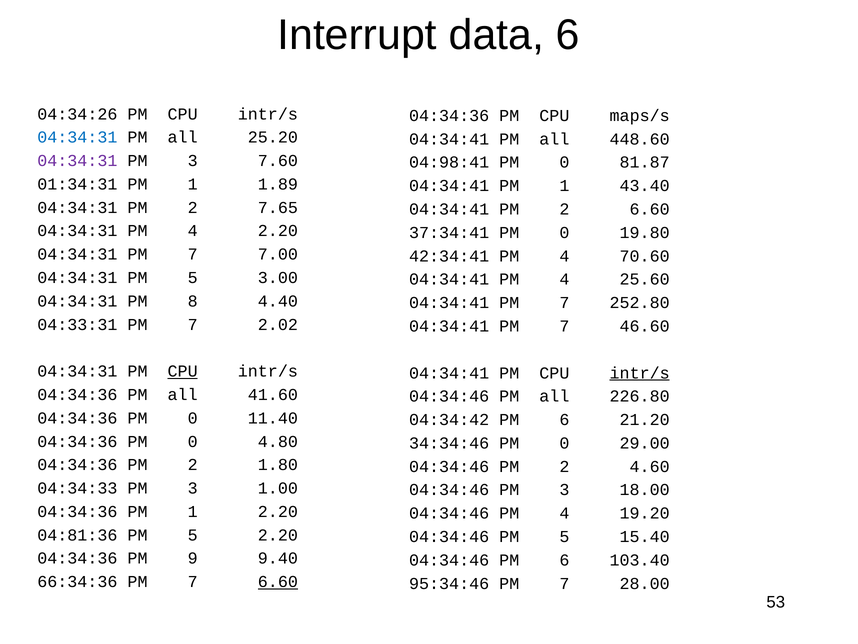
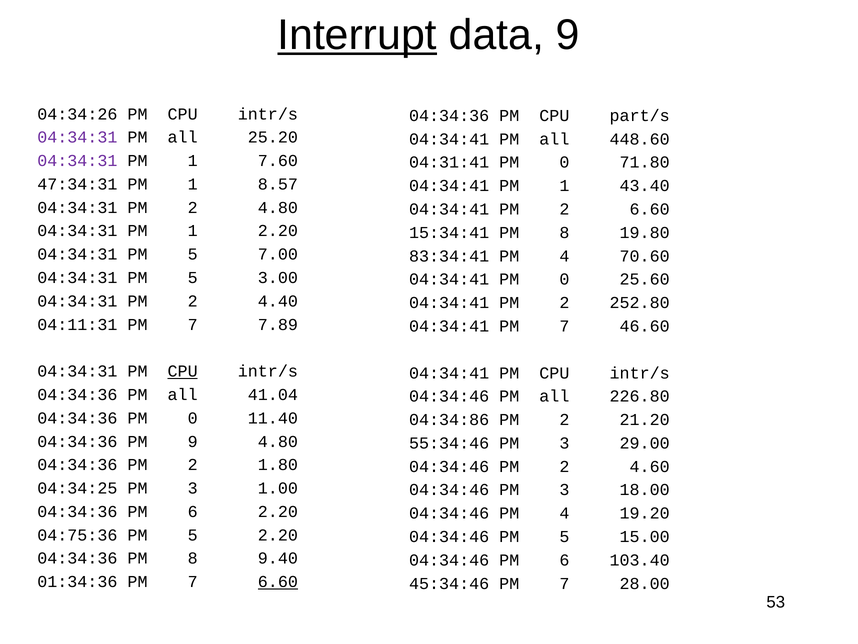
Interrupt underline: none -> present (357, 35)
data 6: 6 -> 9 (568, 35)
maps/s: maps/s -> part/s (640, 116)
04:34:31 colour: blue -> purple (77, 137)
3: 3 -> 1 (193, 161)
04:98:41: 04:98:41 -> 04:31:41 (449, 162)
81.87: 81.87 -> 71.80 (645, 162)
01:34:31: 01:34:31 -> 47:34:31 (77, 184)
1.89: 1.89 -> 8.57 (278, 184)
2 7.65: 7.65 -> 4.80 (278, 207)
4: 4 -> 1 (193, 231)
37:34:41: 37:34:41 -> 15:34:41 (449, 232)
0: 0 -> 8 (564, 232)
7: 7 -> 5 (193, 254)
42:34:41: 42:34:41 -> 83:34:41 (449, 256)
04:34:41 PM 4: 4 -> 0 (564, 279)
8: 8 -> 2 (193, 301)
7: 7 -> 2 (564, 303)
04:33:31: 04:33:31 -> 04:11:31 (77, 324)
2.02: 2.02 -> 7.89 (278, 324)
intr/s underline: present -> none (640, 373)
41.60: 41.60 -> 41.04 (273, 394)
04:34:42: 04:34:42 -> 04:34:86 (449, 419)
6: 6 -> 2 (564, 419)
0: 0 -> 9 (193, 441)
34:34:46: 34:34:46 -> 55:34:46 (449, 443)
0: 0 -> 3 (564, 443)
04:34:33: 04:34:33 -> 04:34:25 (77, 488)
04:34:36 PM 1: 1 -> 6 (193, 511)
04:81:36: 04:81:36 -> 04:75:36 (77, 535)
15.40: 15.40 -> 15.00 (645, 536)
04:34:36 PM 9: 9 -> 8 (193, 558)
66:34:36: 66:34:36 -> 01:34:36 (77, 581)
95:34:46: 95:34:46 -> 45:34:46 (449, 583)
